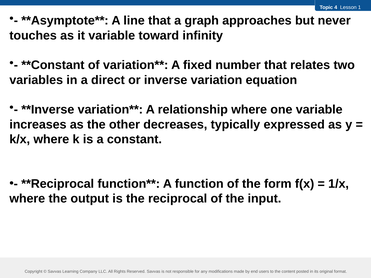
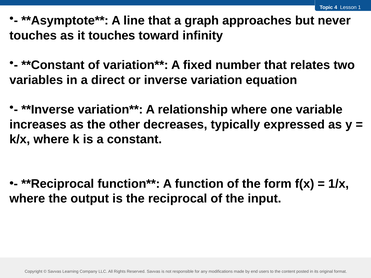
it variable: variable -> touches (112, 36)
